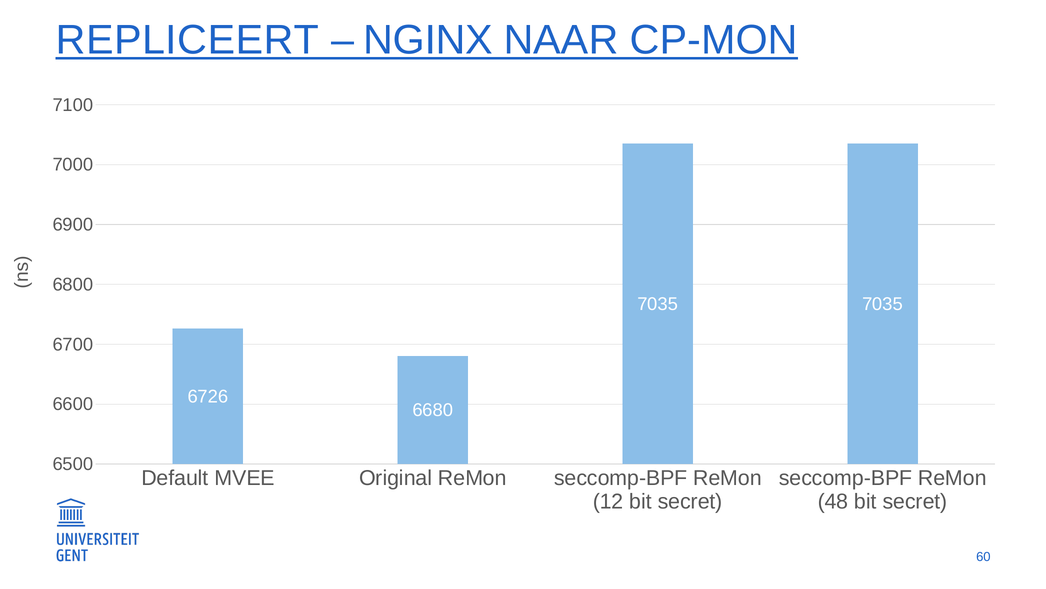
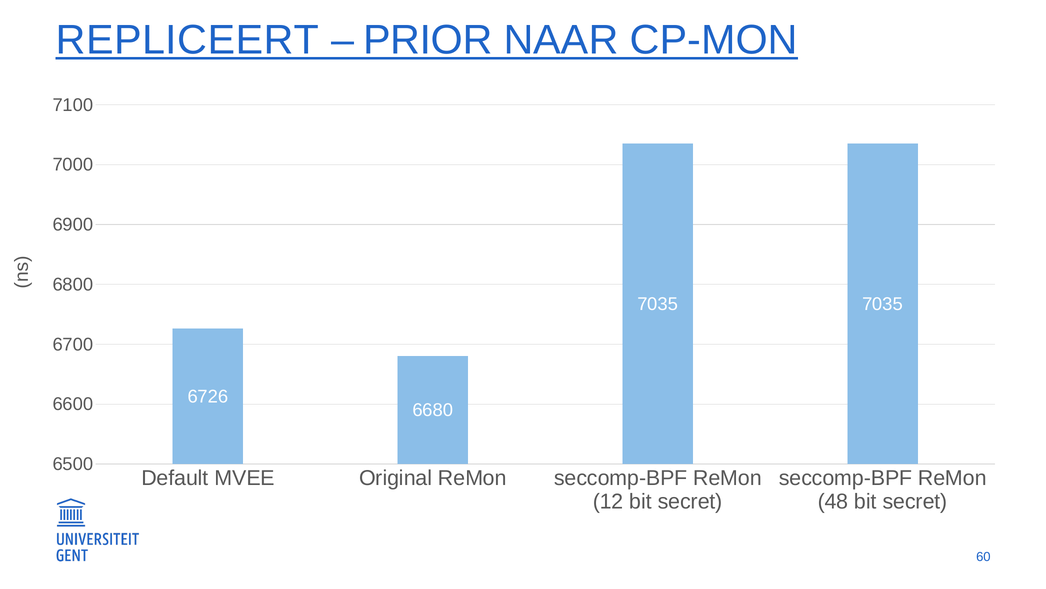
NGINX: NGINX -> PRIOR (428, 40)
